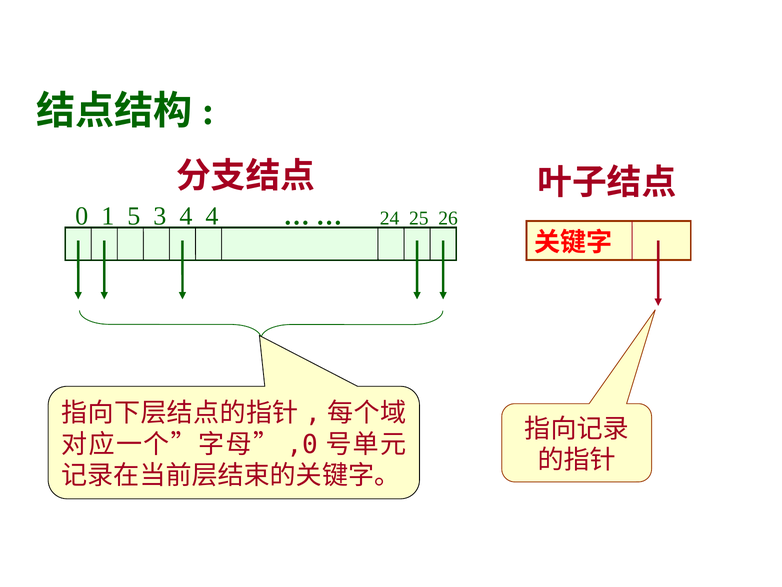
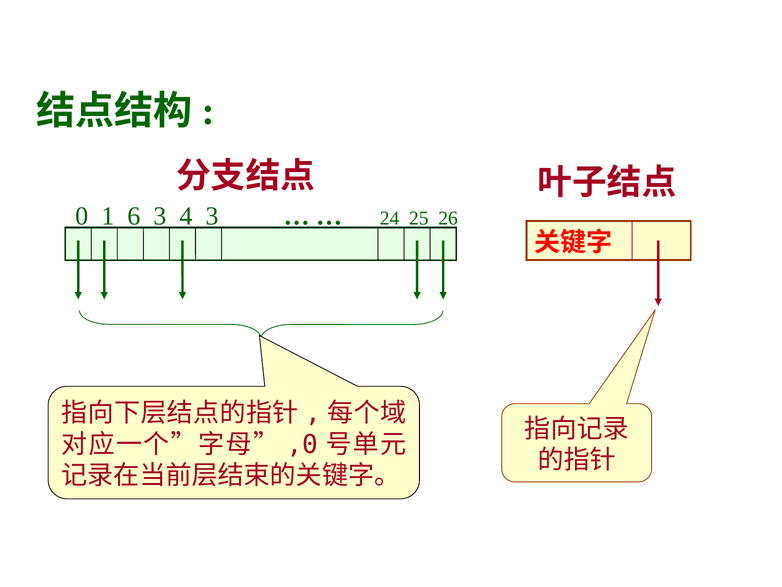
5: 5 -> 6 (134, 216)
4 4: 4 -> 3 (212, 216)
